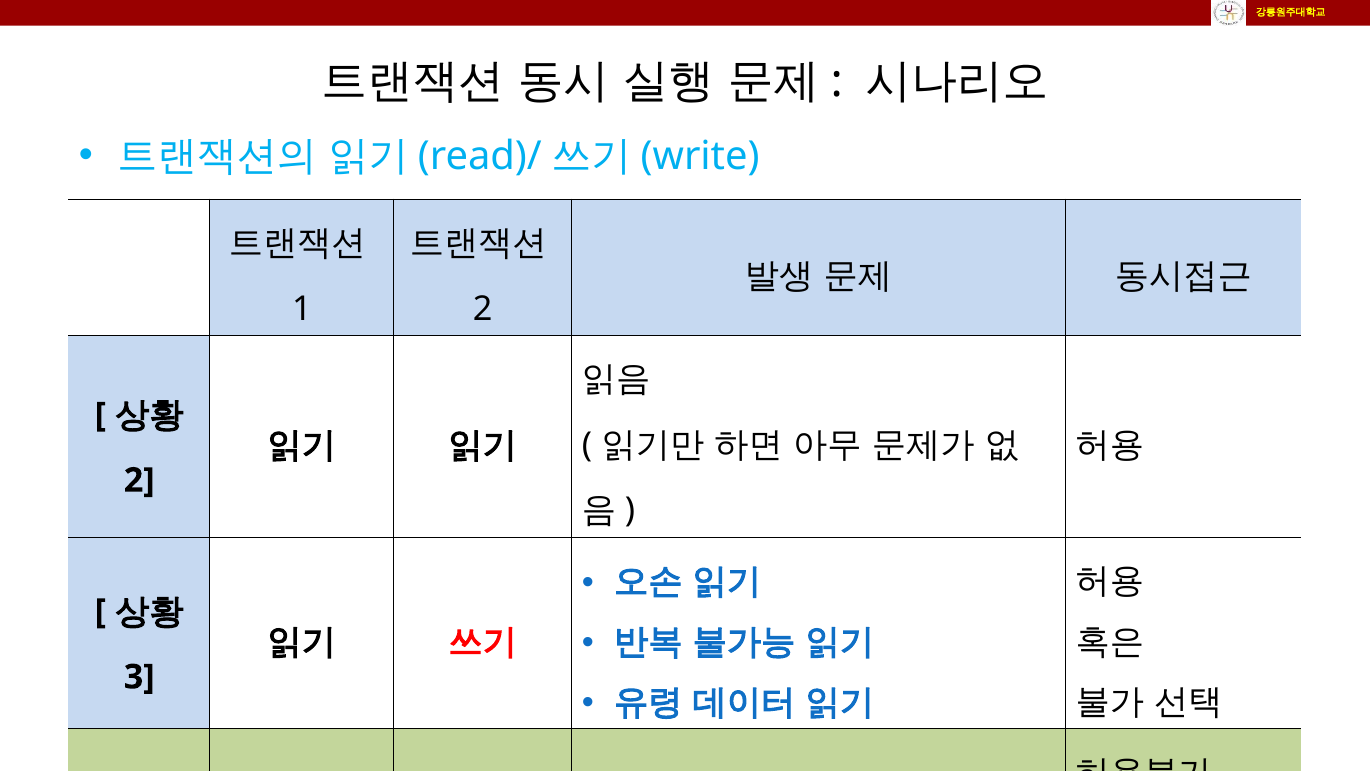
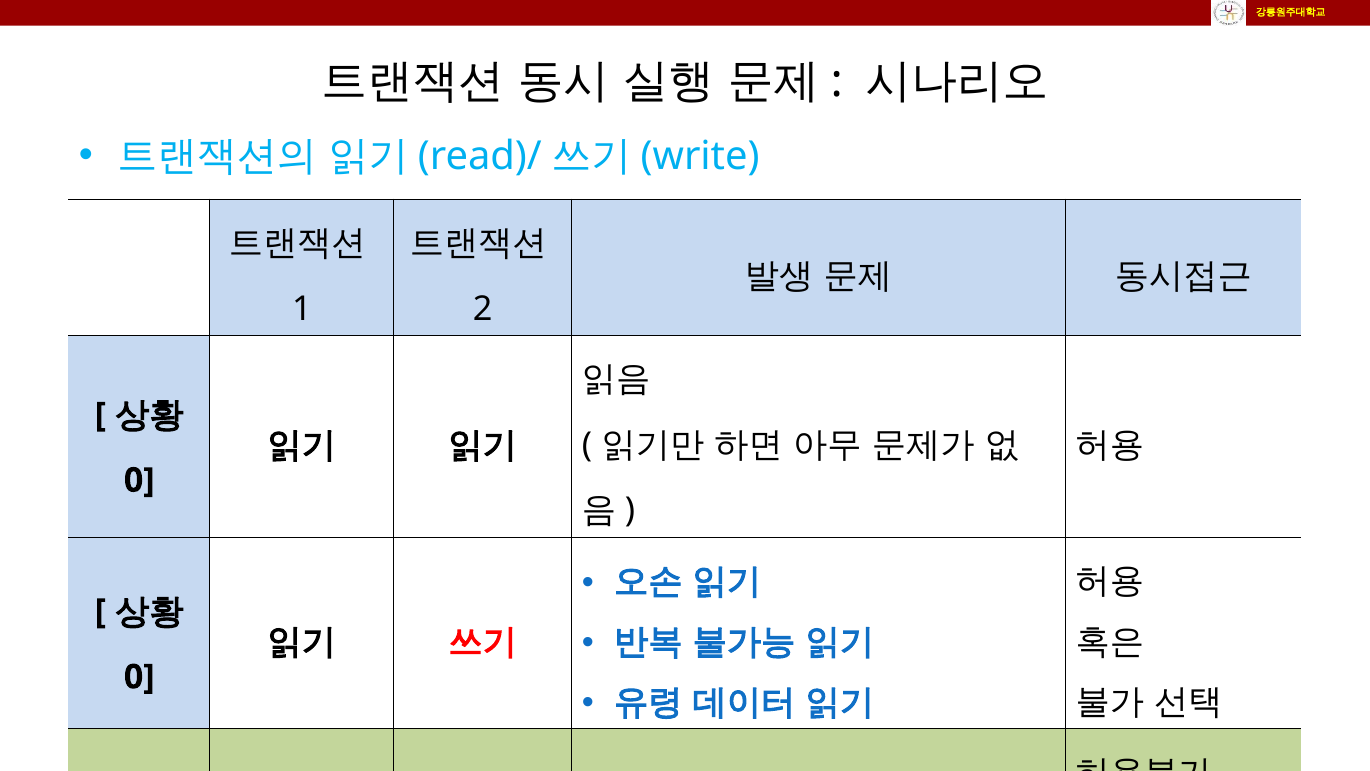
2: 2 -> 0 (139, 480)
3: 3 -> 0 (139, 677)
